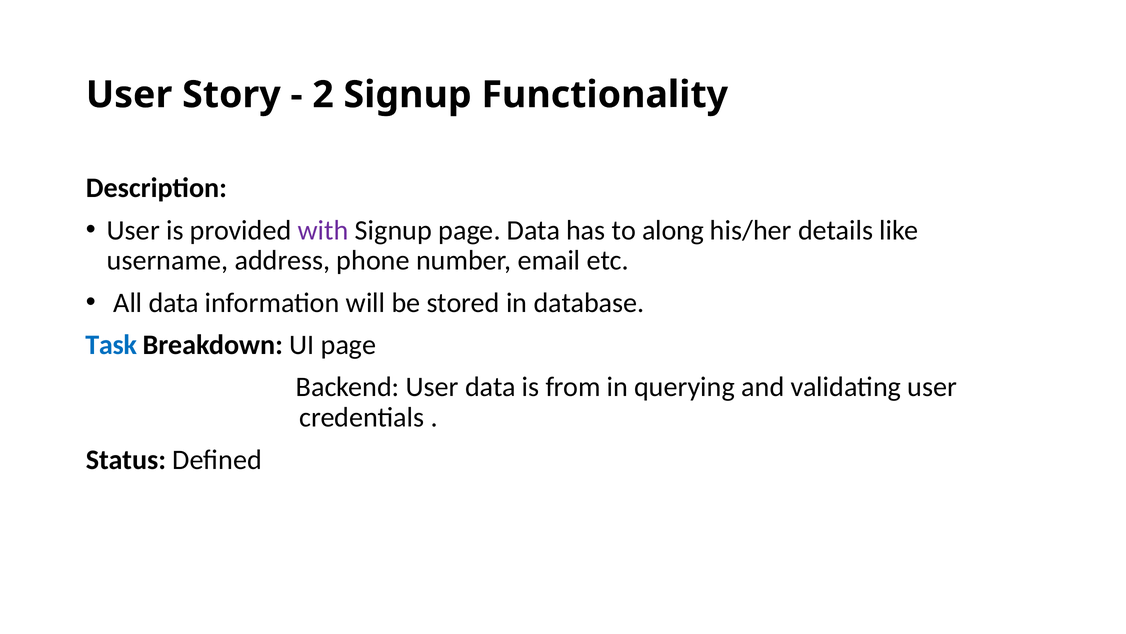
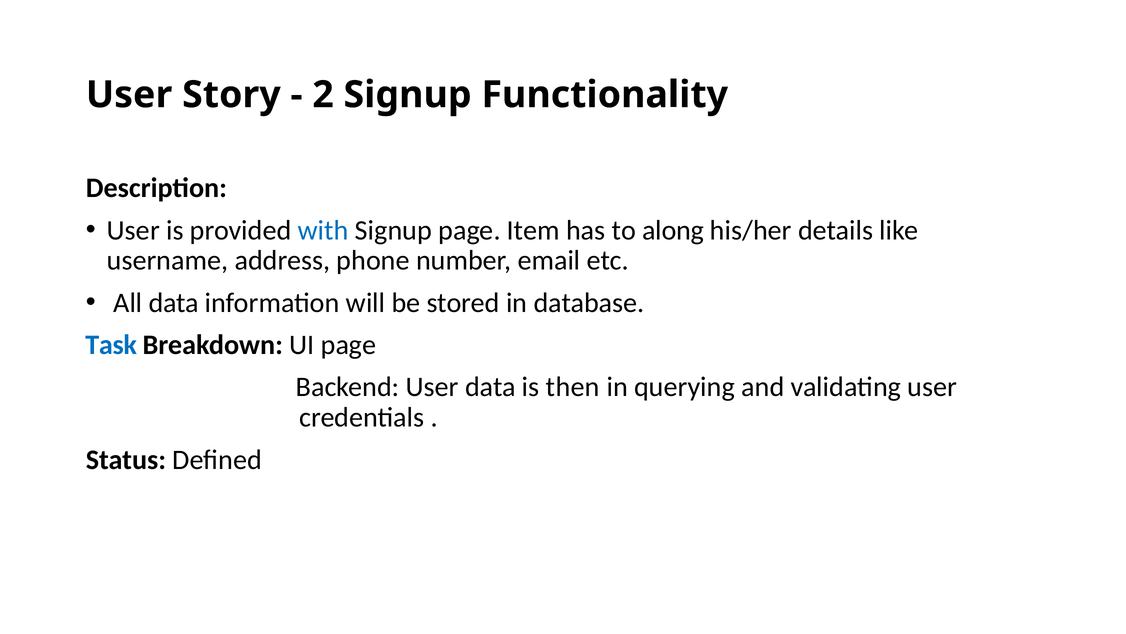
with colour: purple -> blue (323, 230)
page Data: Data -> Item (533, 230)
from: from -> then (573, 387)
